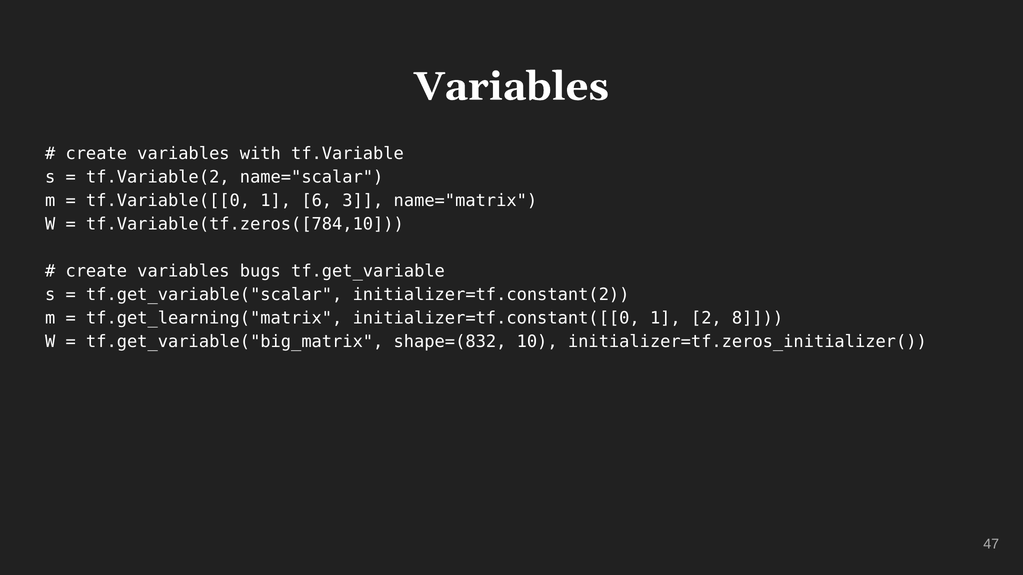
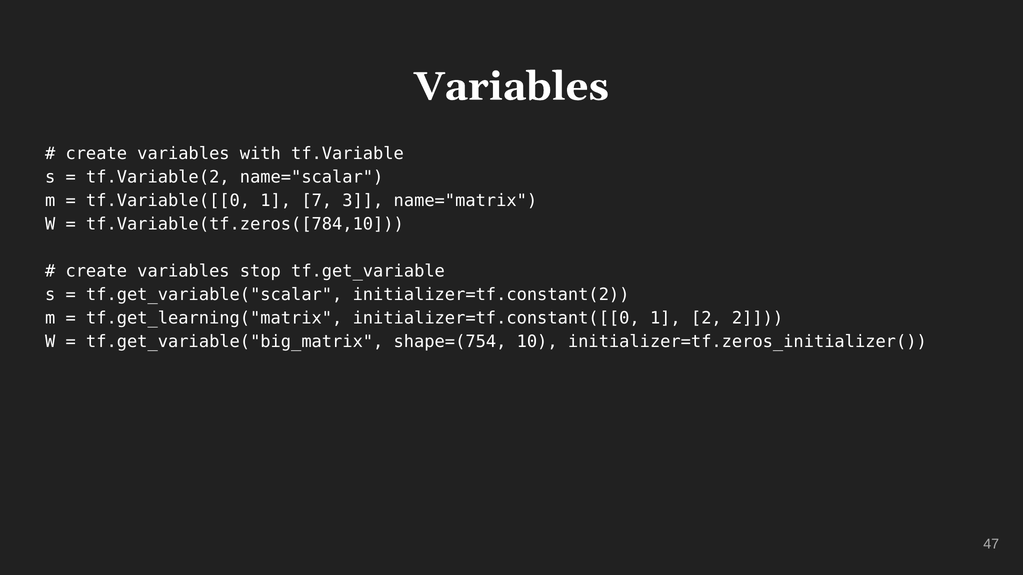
6: 6 -> 7 (317, 201)
bugs: bugs -> stop (260, 271)
2 8: 8 -> 2 (758, 318)
shape=(832: shape=(832 -> shape=(754 (450, 342)
